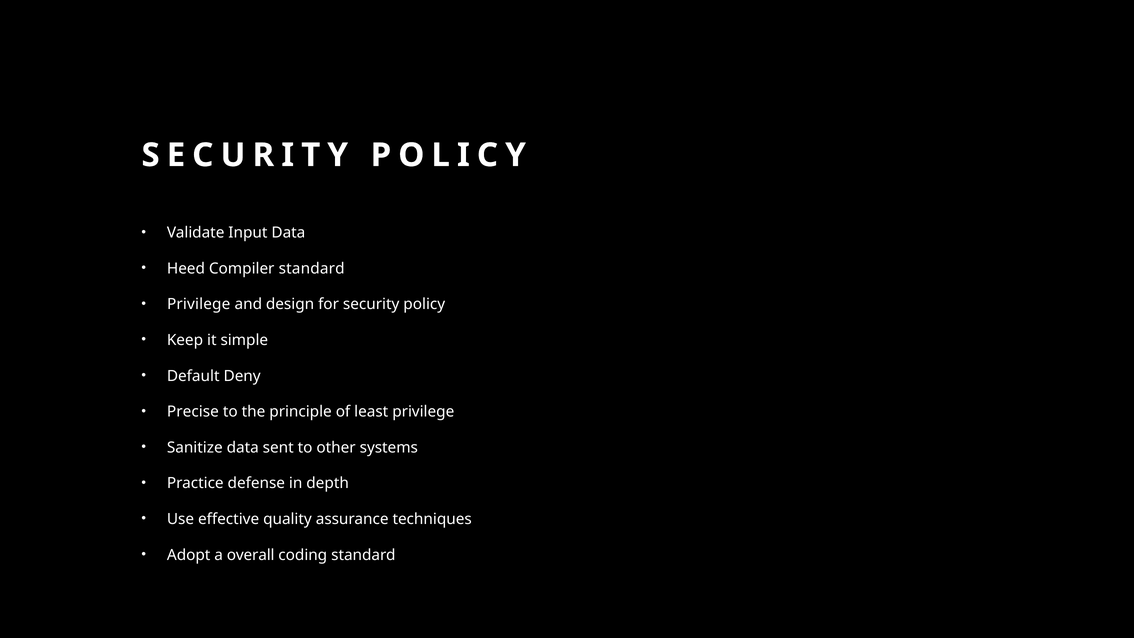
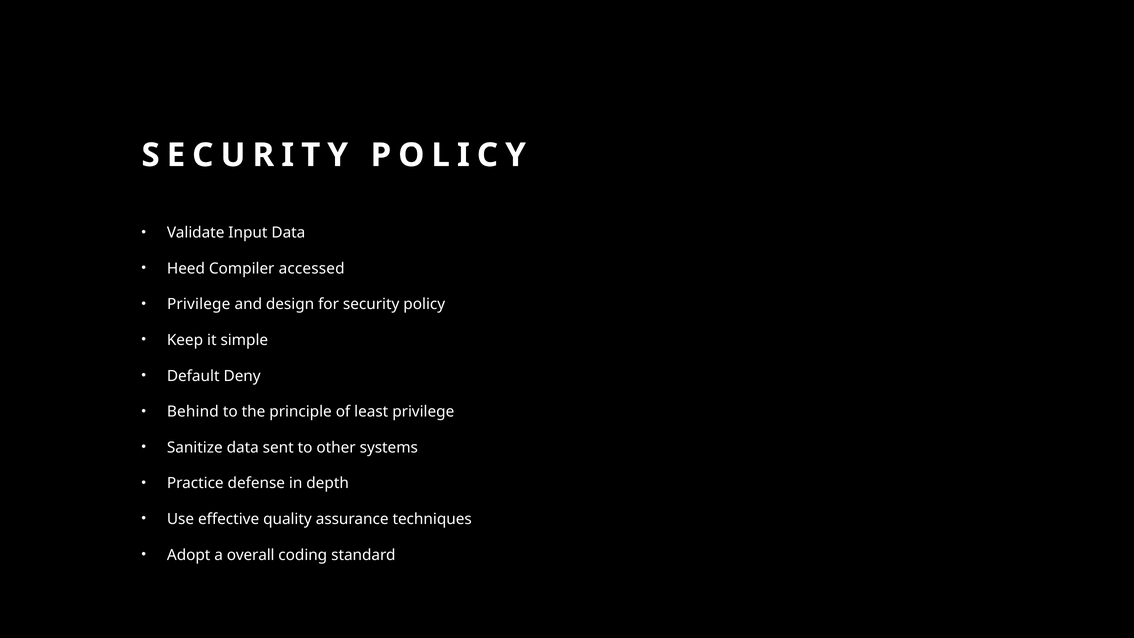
Compiler standard: standard -> accessed (312, 268)
Precise: Precise -> Behind (193, 412)
